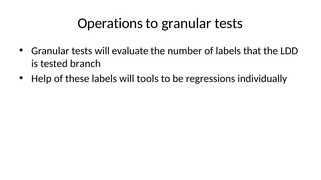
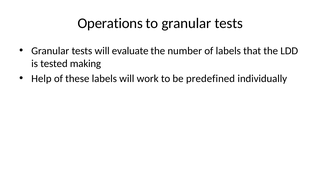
branch: branch -> making (85, 64)
tools: tools -> work (148, 79)
regressions: regressions -> predefined (210, 79)
